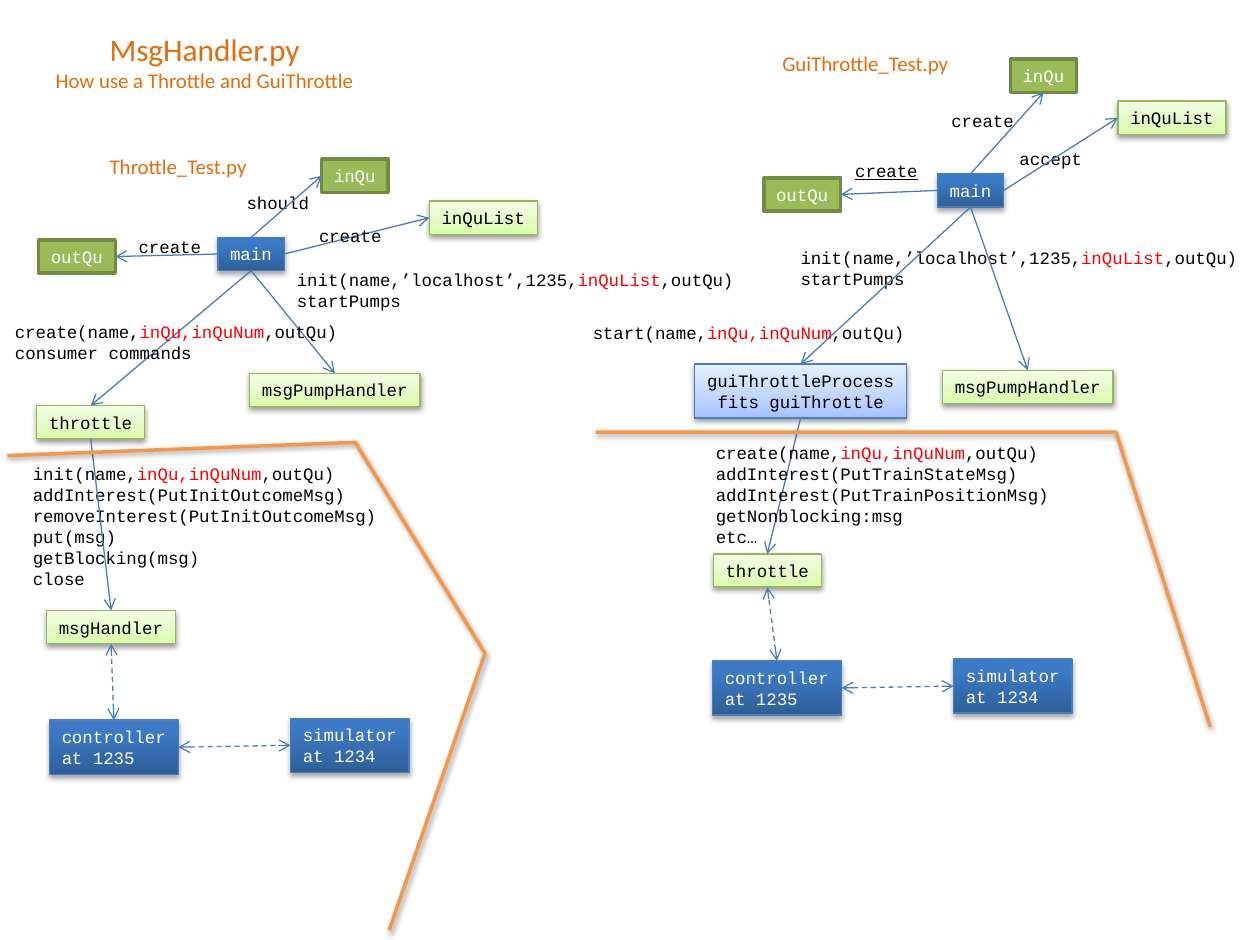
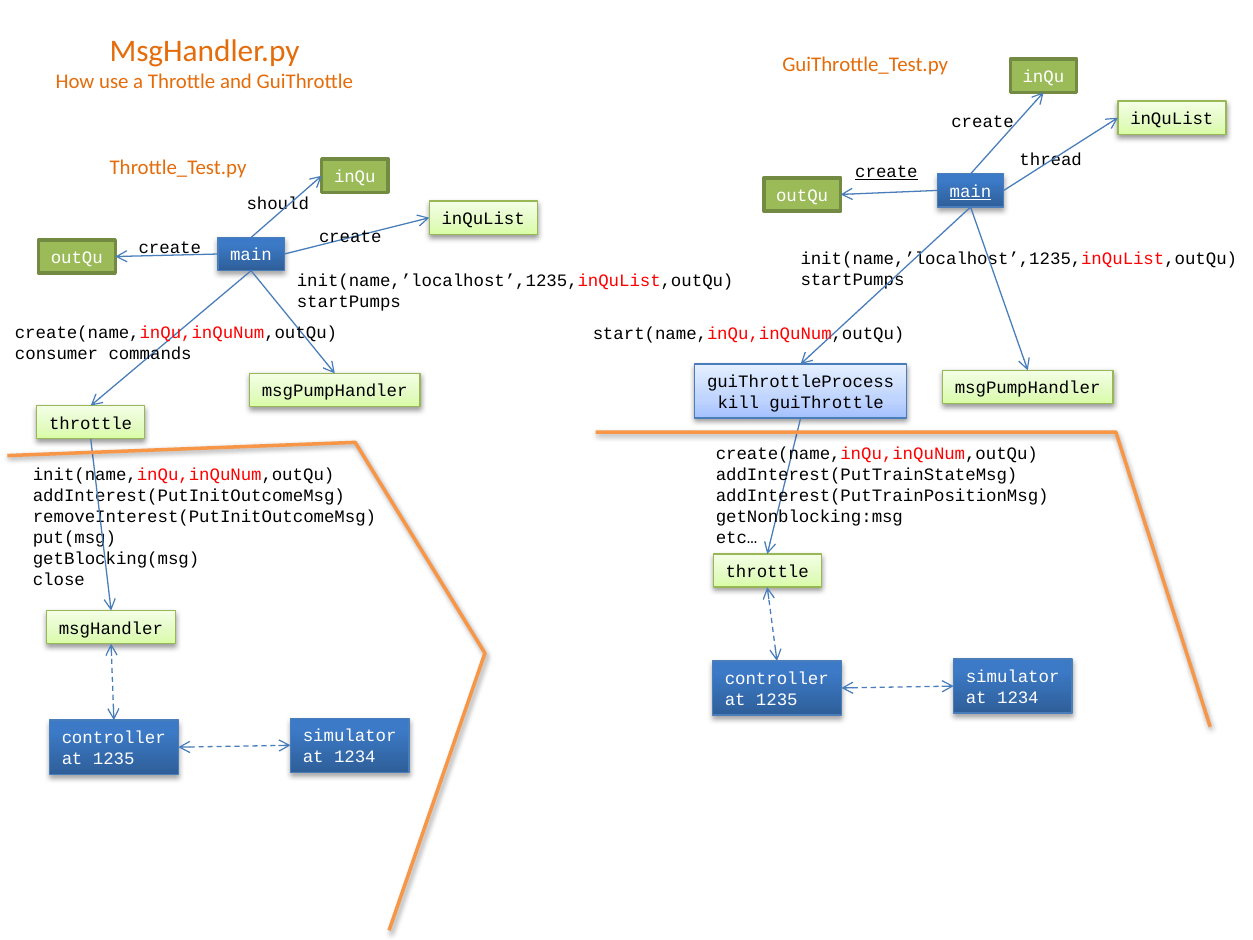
accept: accept -> thread (1051, 160)
main underline: none -> present (971, 192)
fits: fits -> kill (738, 403)
